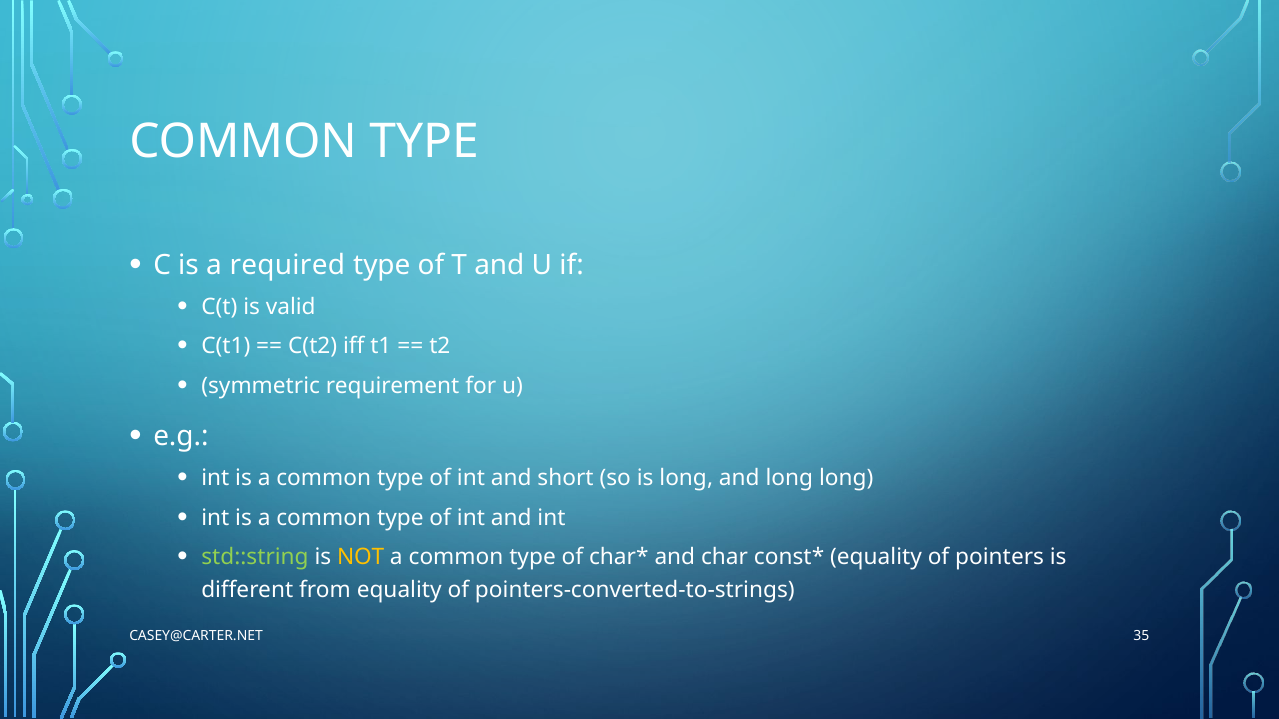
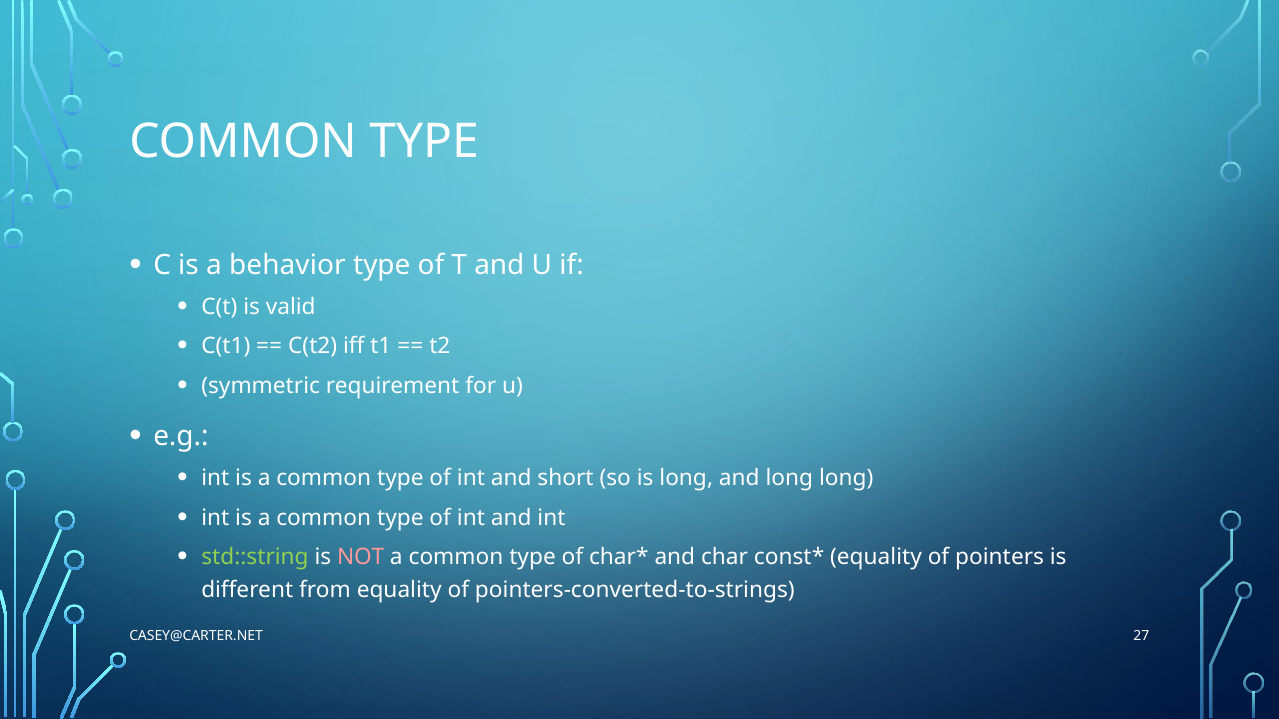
required: required -> behavior (287, 265)
NOT colour: yellow -> pink (361, 557)
35: 35 -> 27 (1141, 636)
